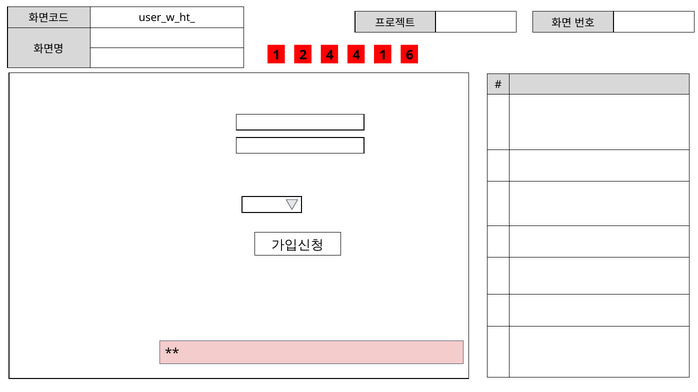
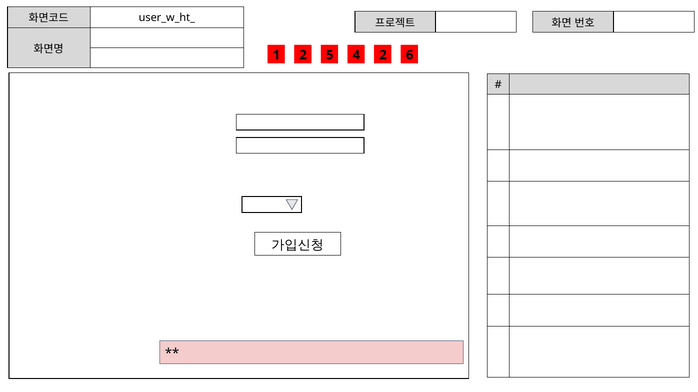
2 4: 4 -> 5 (330, 55)
4 1: 1 -> 2 (383, 55)
